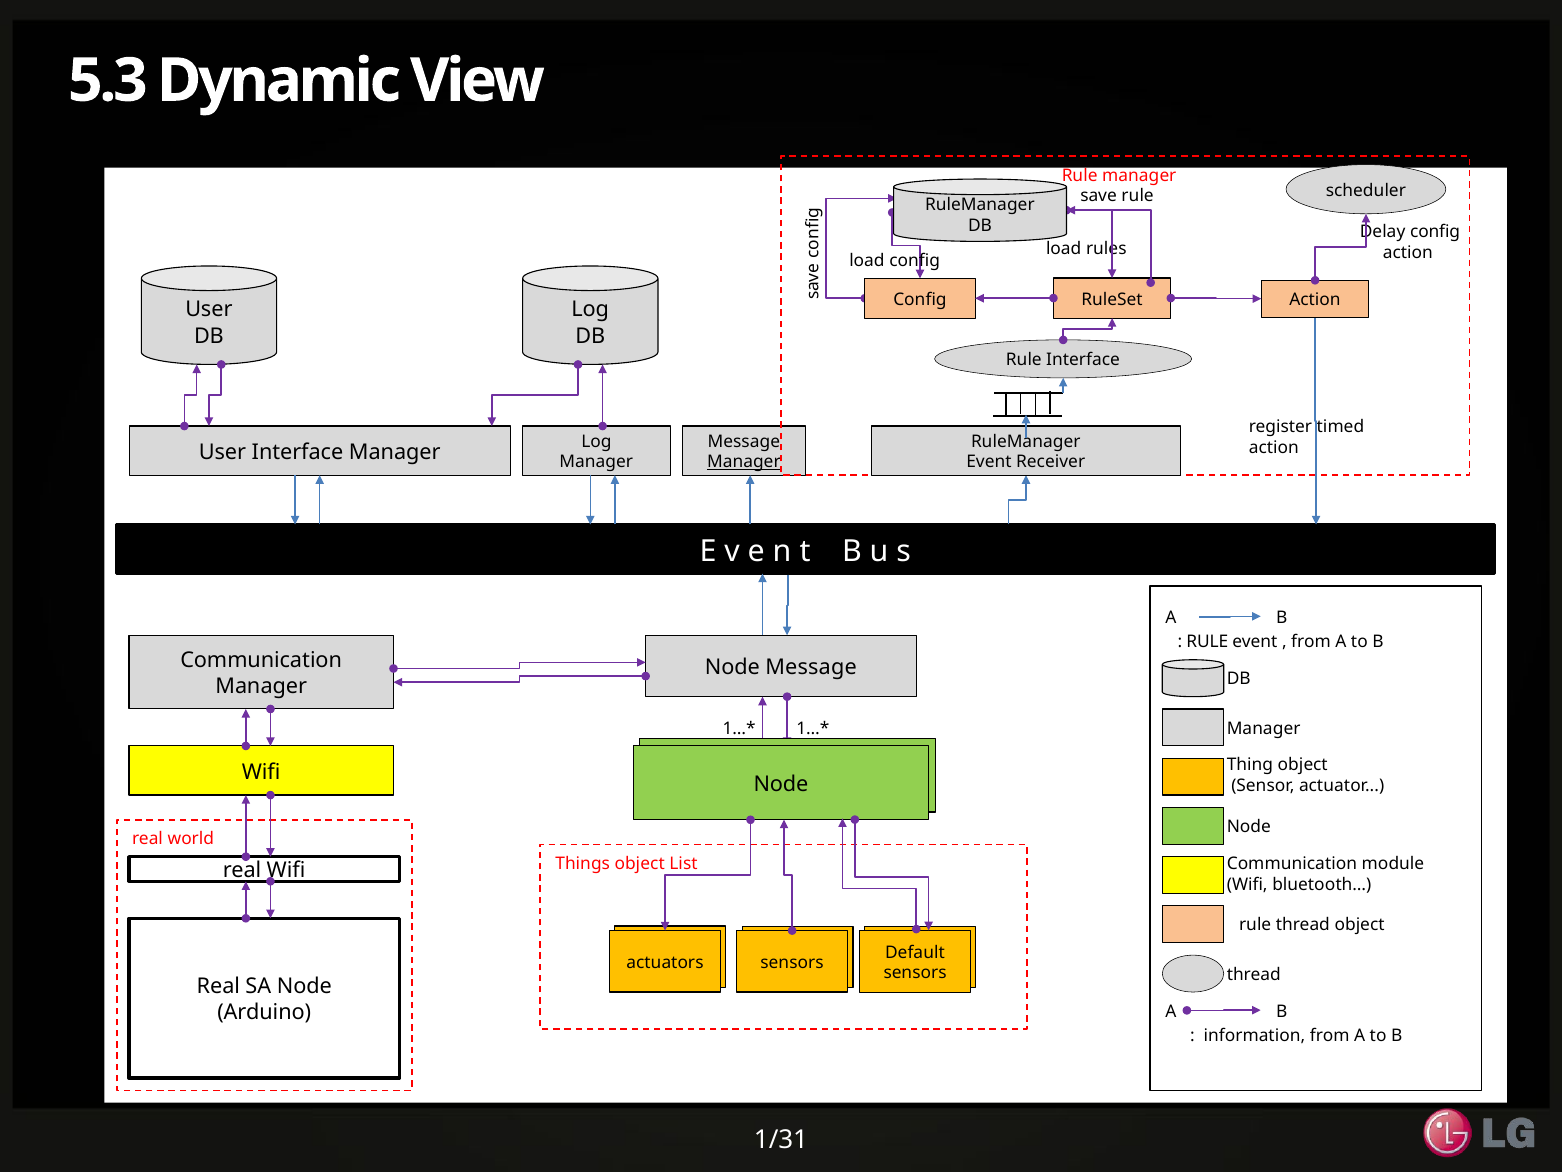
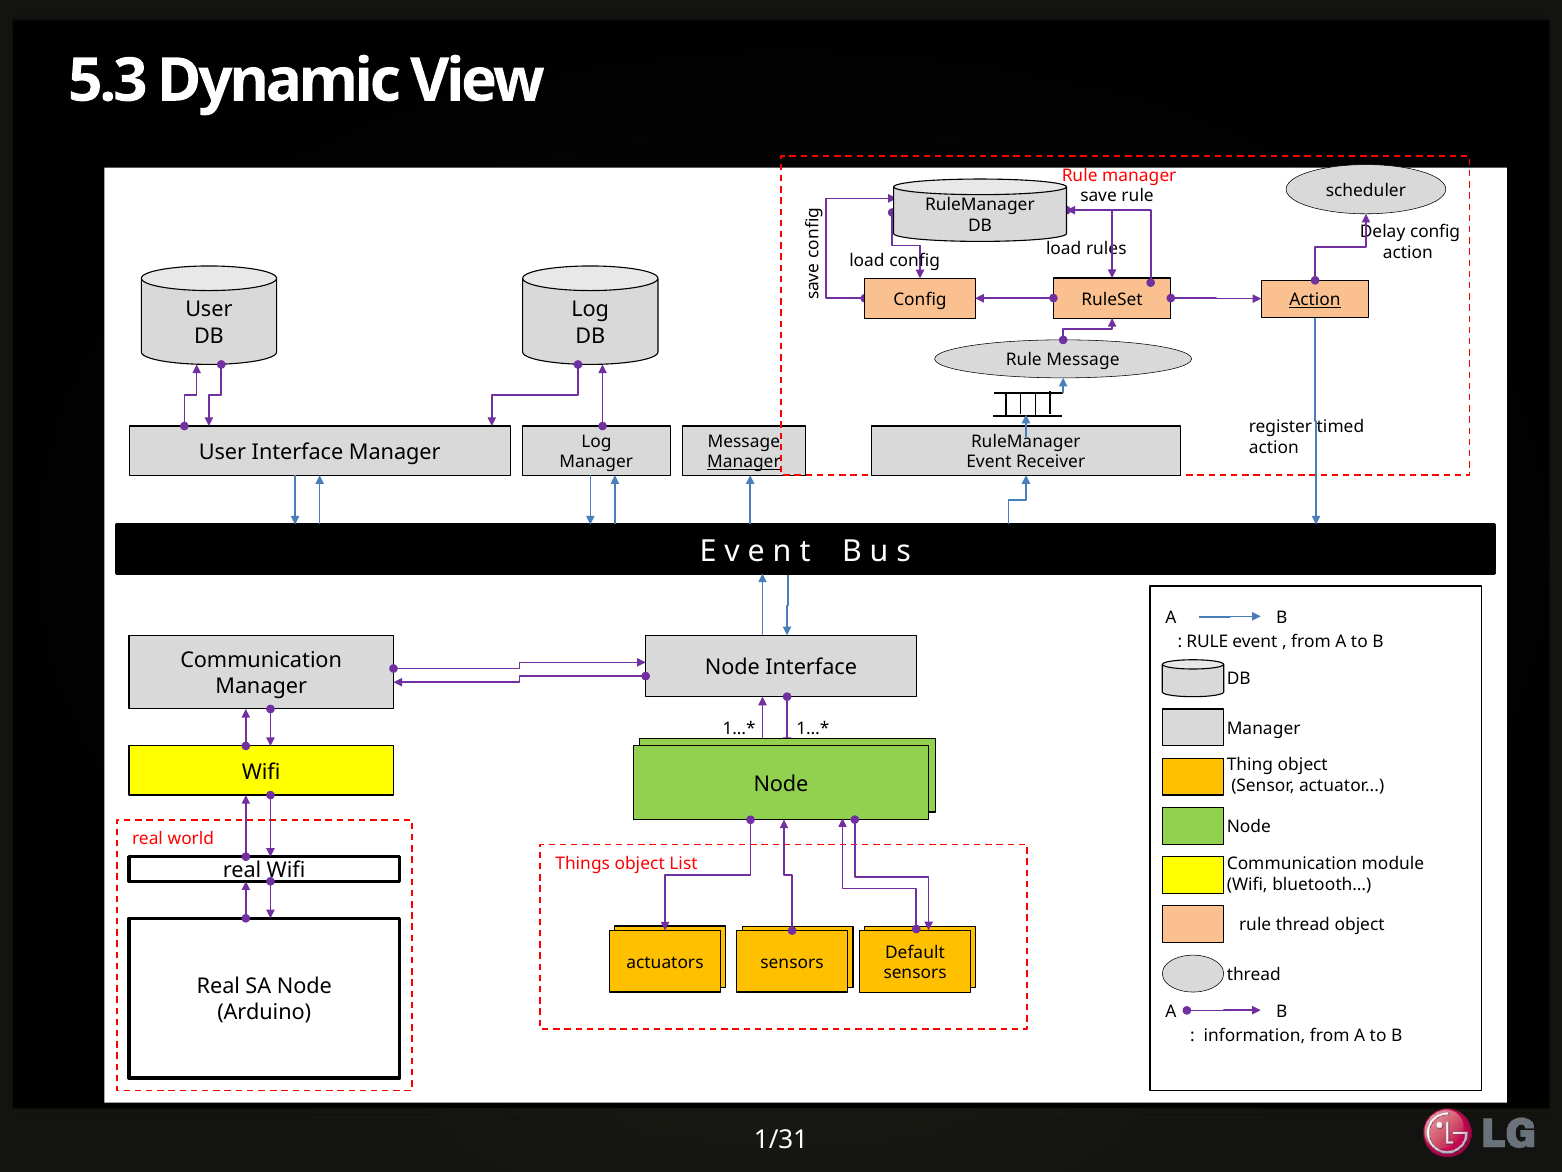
Action underline: none -> present (1315, 300)
Rule Interface: Interface -> Message (1083, 360)
Node Message: Message -> Interface (811, 667)
